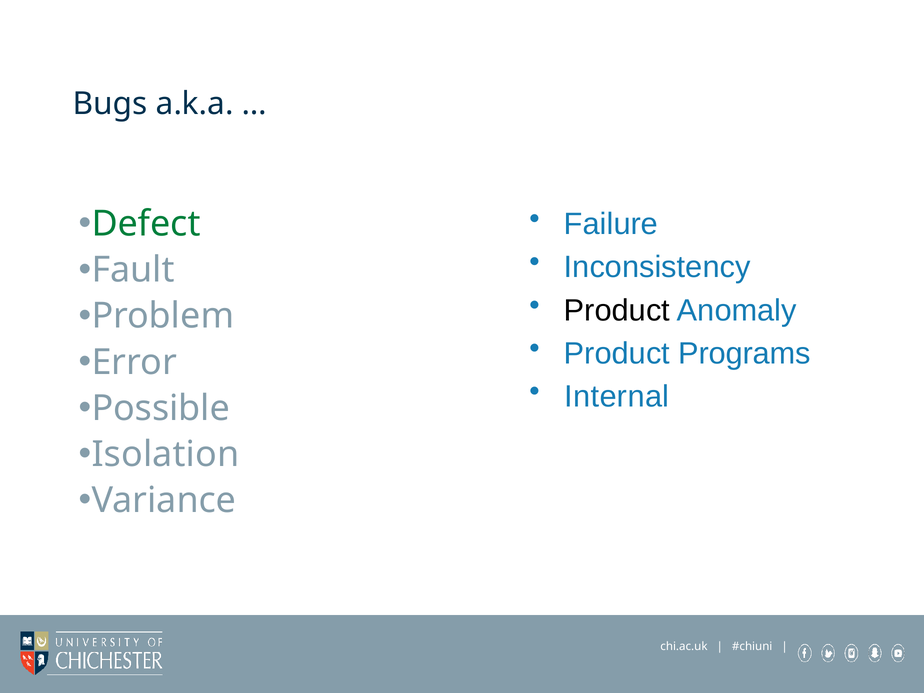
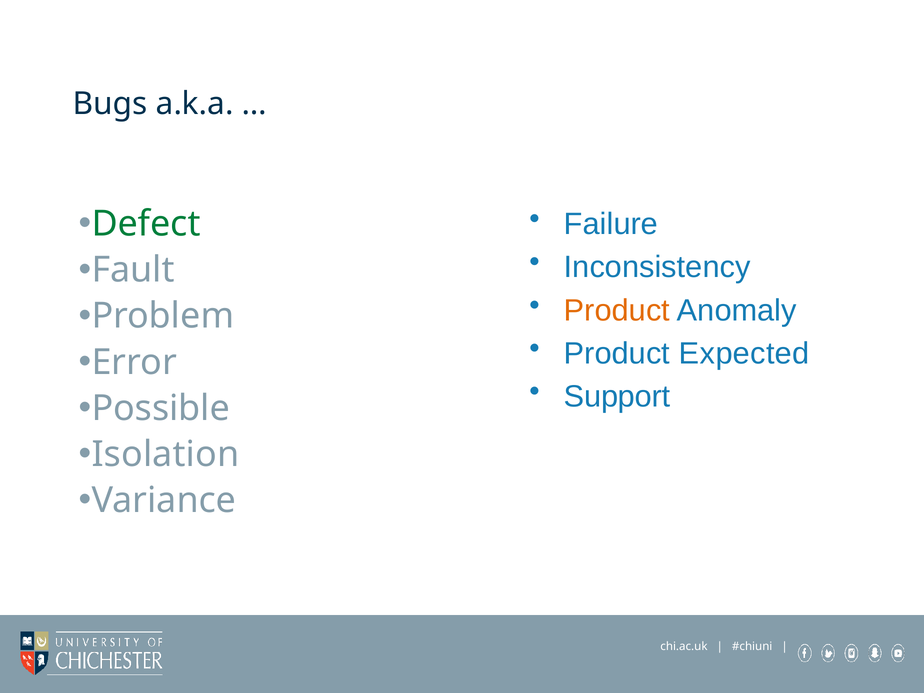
Product colour: black -> orange (617, 310)
Programs: Programs -> Expected (744, 354)
Internal: Internal -> Support (617, 397)
